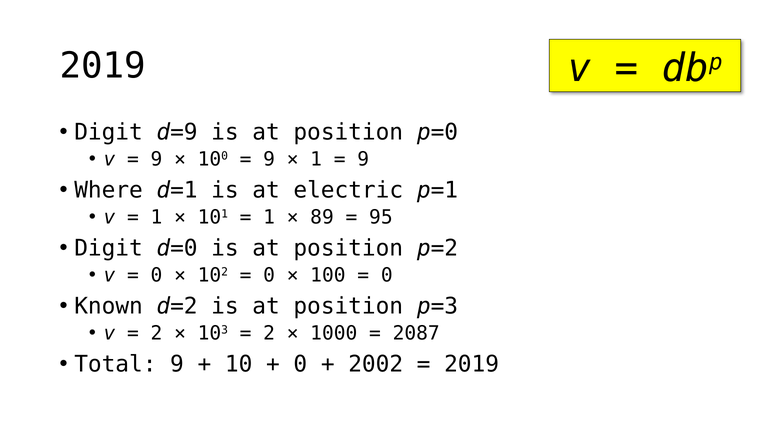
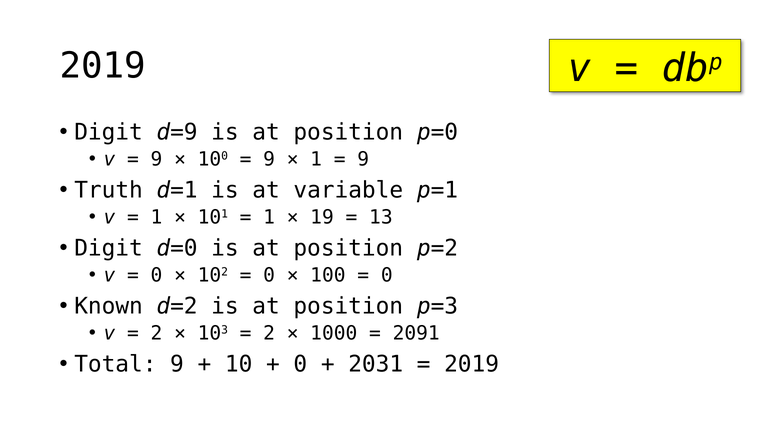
Where: Where -> Truth (109, 190)
electric: electric -> variable (348, 190)
89: 89 -> 19 (322, 217)
95: 95 -> 13 (381, 217)
2087: 2087 -> 2091 (416, 333)
2002: 2002 -> 2031 (376, 364)
